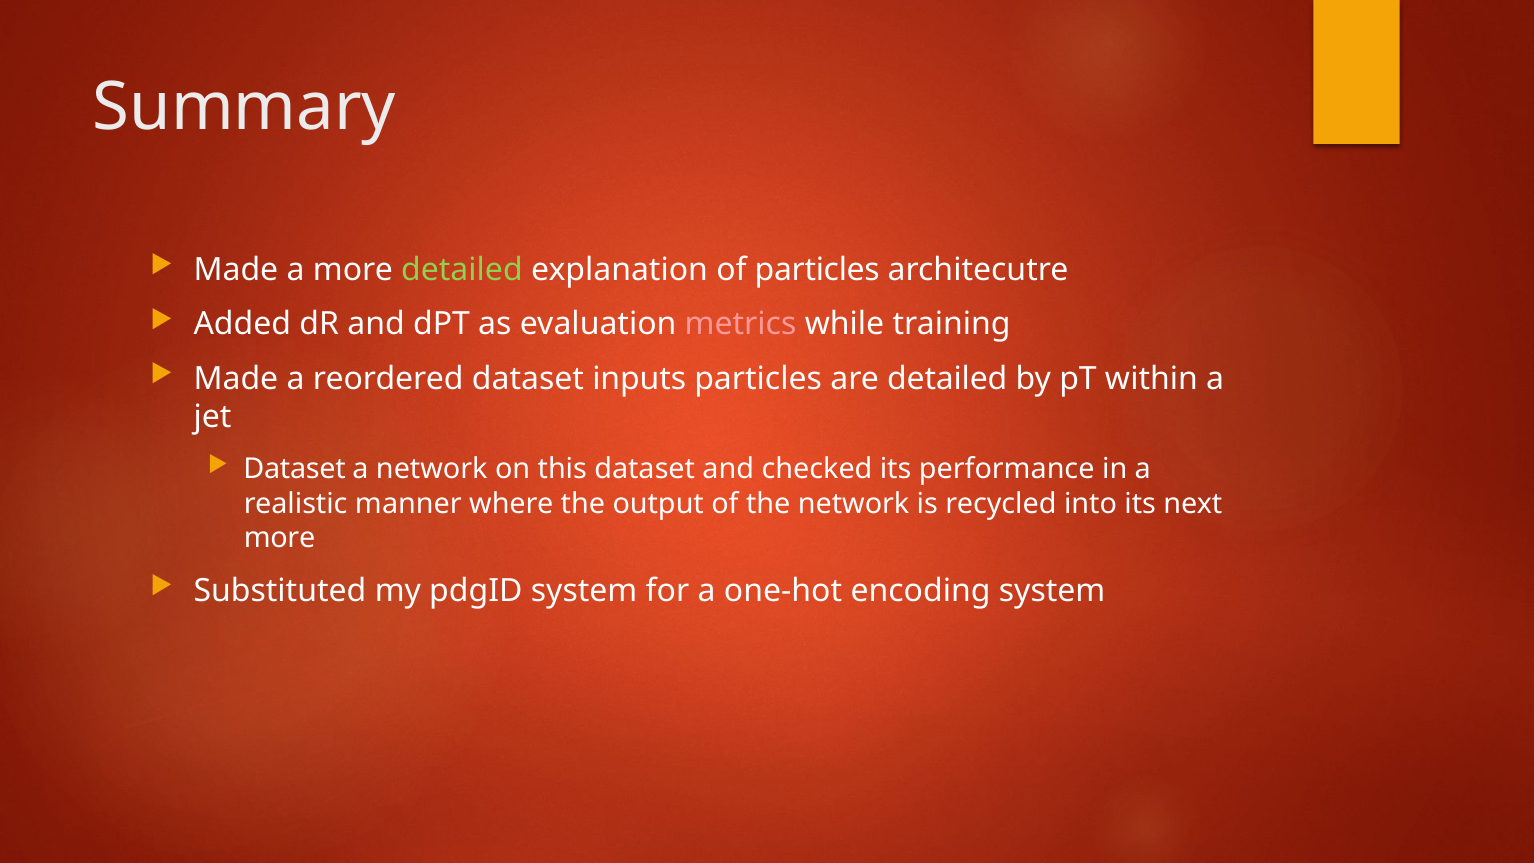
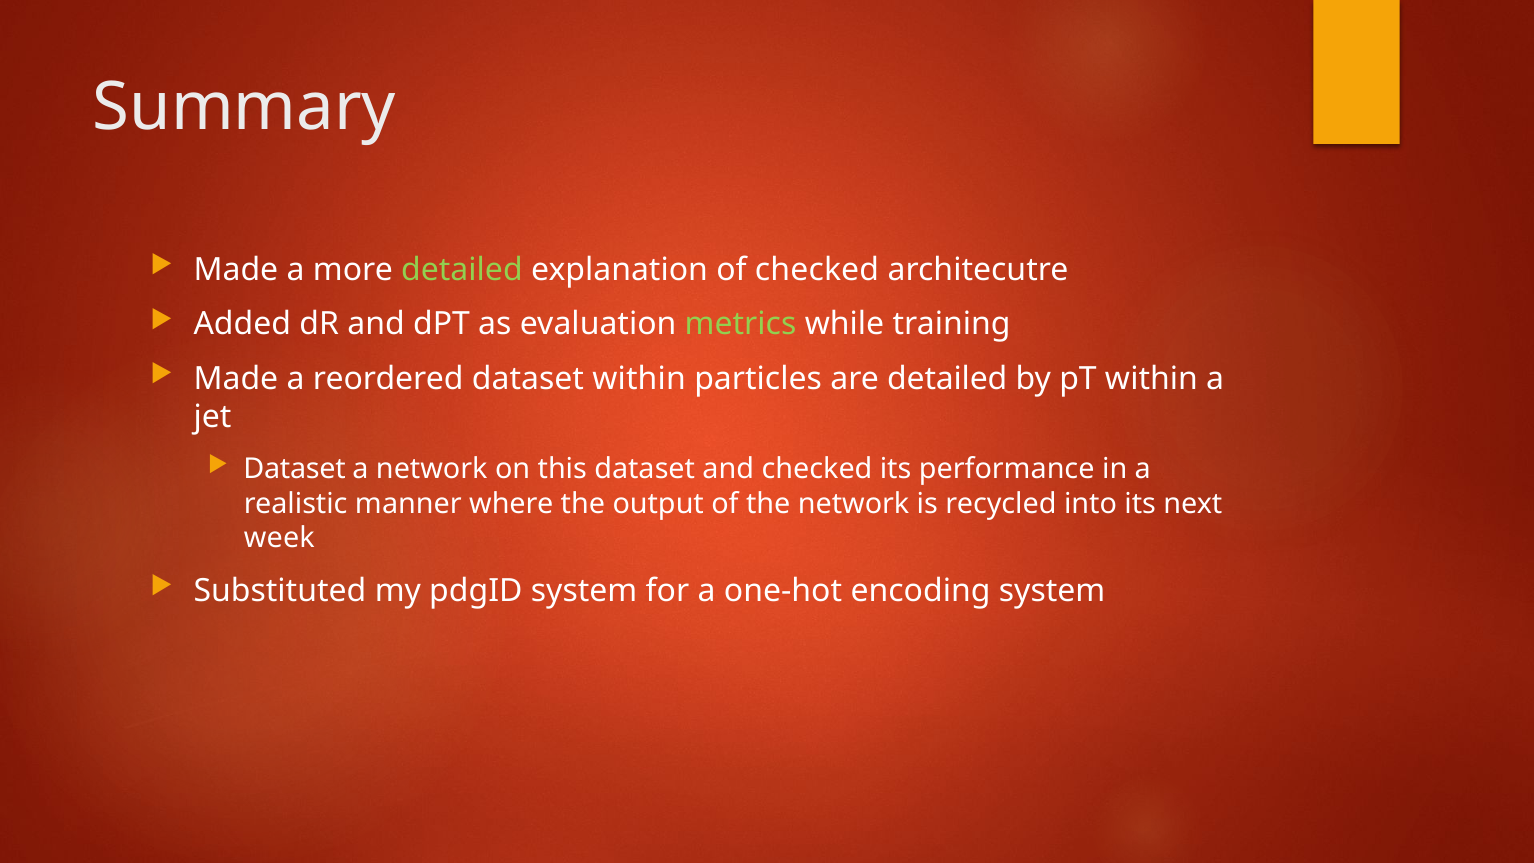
of particles: particles -> checked (817, 270)
metrics colour: pink -> light green (741, 324)
dataset inputs: inputs -> within (639, 379)
more: more -> week (279, 538)
